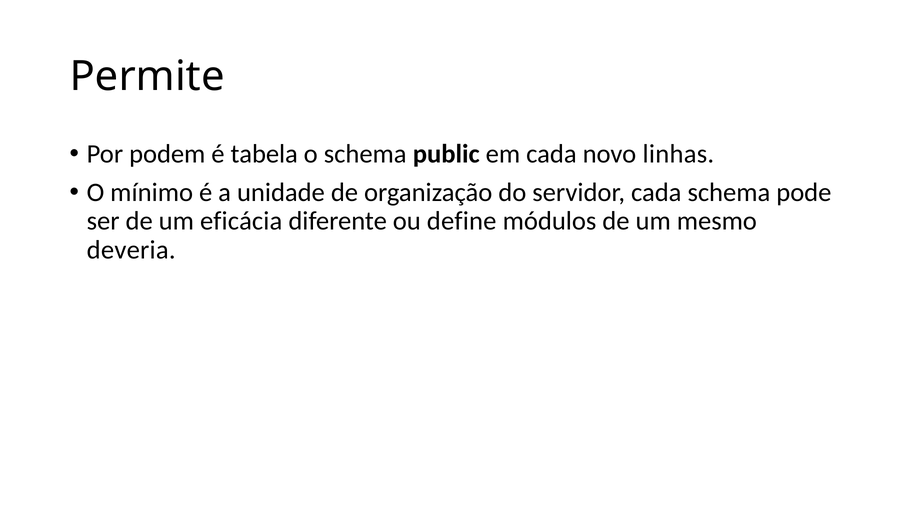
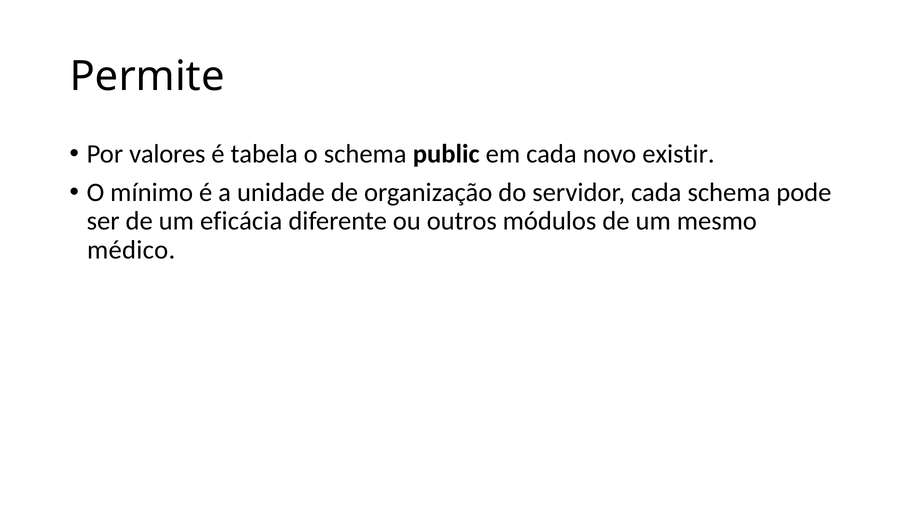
podem: podem -> valores (167, 154)
linhas: linhas -> existir (678, 154)
define: define -> outros (462, 221)
deveria: deveria -> médico (131, 250)
